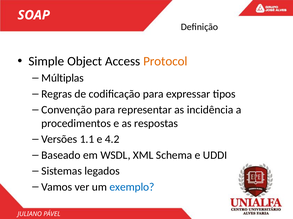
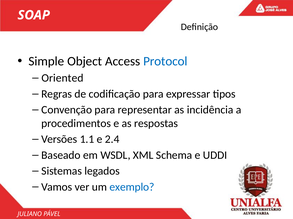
Protocol colour: orange -> blue (165, 61)
Múltiplas: Múltiplas -> Oriented (62, 78)
4.2: 4.2 -> 2.4 (112, 140)
